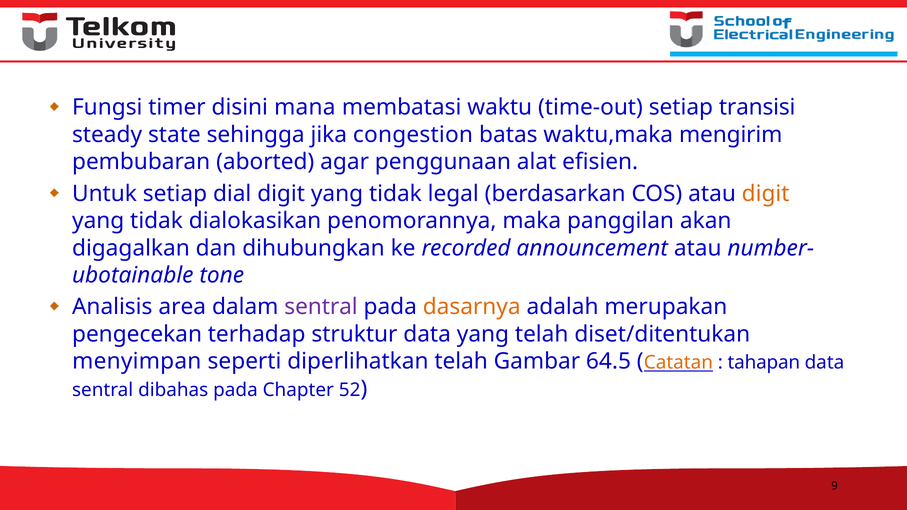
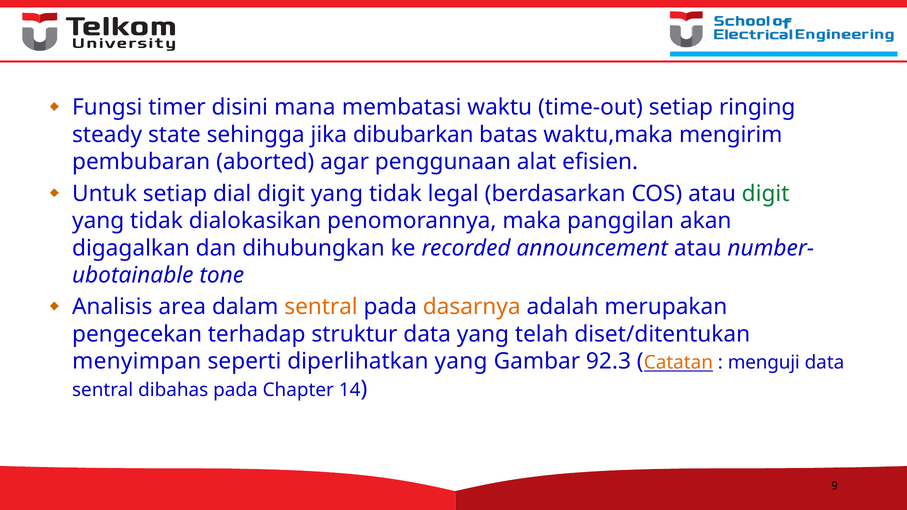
transisi: transisi -> ringing (757, 108)
congestion: congestion -> dibubarkan (413, 135)
digit colour: orange -> green (766, 194)
sentral colour: purple -> orange (321, 307)
diperlihatkan telah: telah -> yang (461, 361)
64.5: 64.5 -> 92.3 (608, 361)
tahapan: tahapan -> menguji (764, 363)
52: 52 -> 14 (350, 390)
